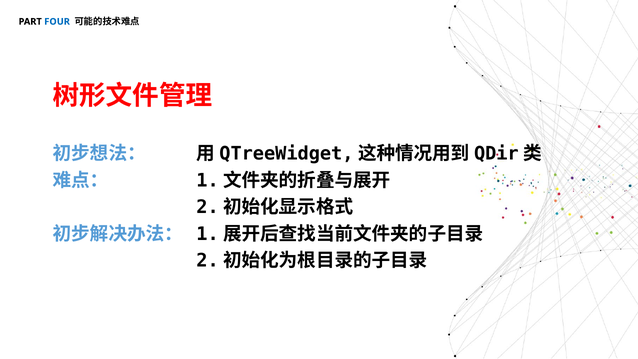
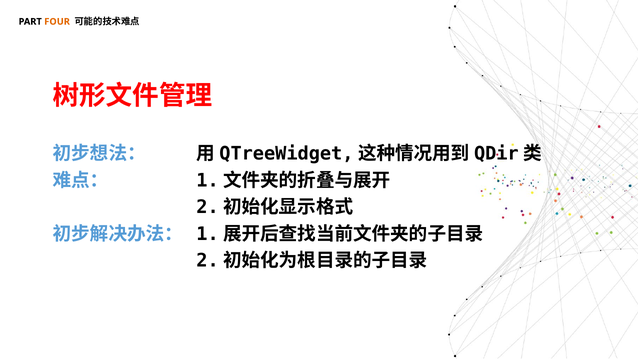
FOUR colour: blue -> orange (57, 22)
